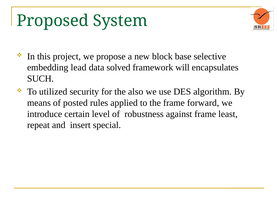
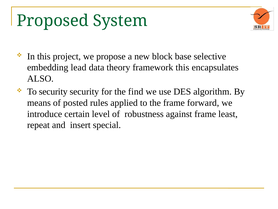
solved: solved -> theory (118, 67)
framework will: will -> this (182, 67)
SUCH: SUCH -> ALSO (40, 78)
To utilized: utilized -> security (53, 91)
also: also -> find (136, 91)
